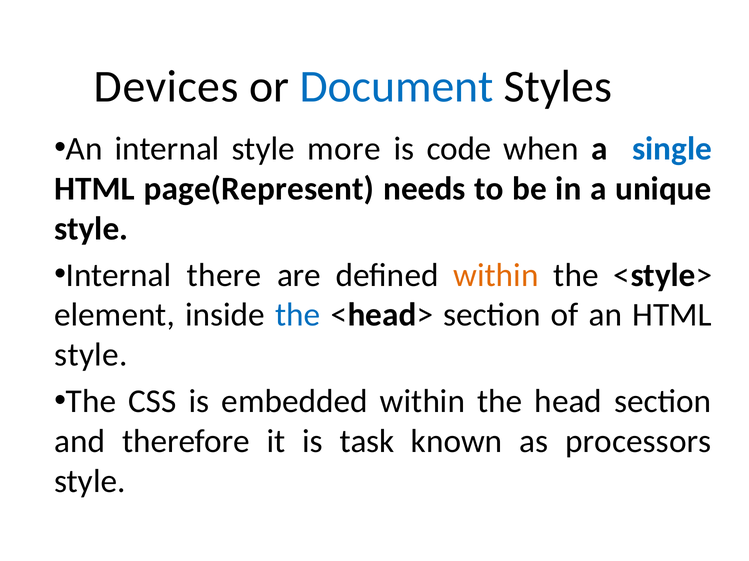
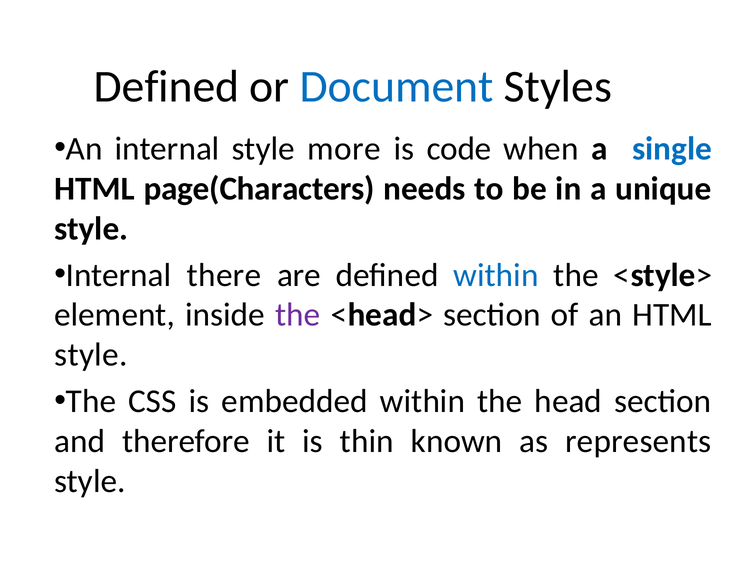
Devices: Devices -> Defined (167, 87)
page(Represent: page(Represent -> page(Characters (259, 189)
within colour: orange -> blue (496, 275)
the colour: blue -> purple (298, 315)
task: task -> thin (367, 442)
processors: processors -> represents (638, 442)
